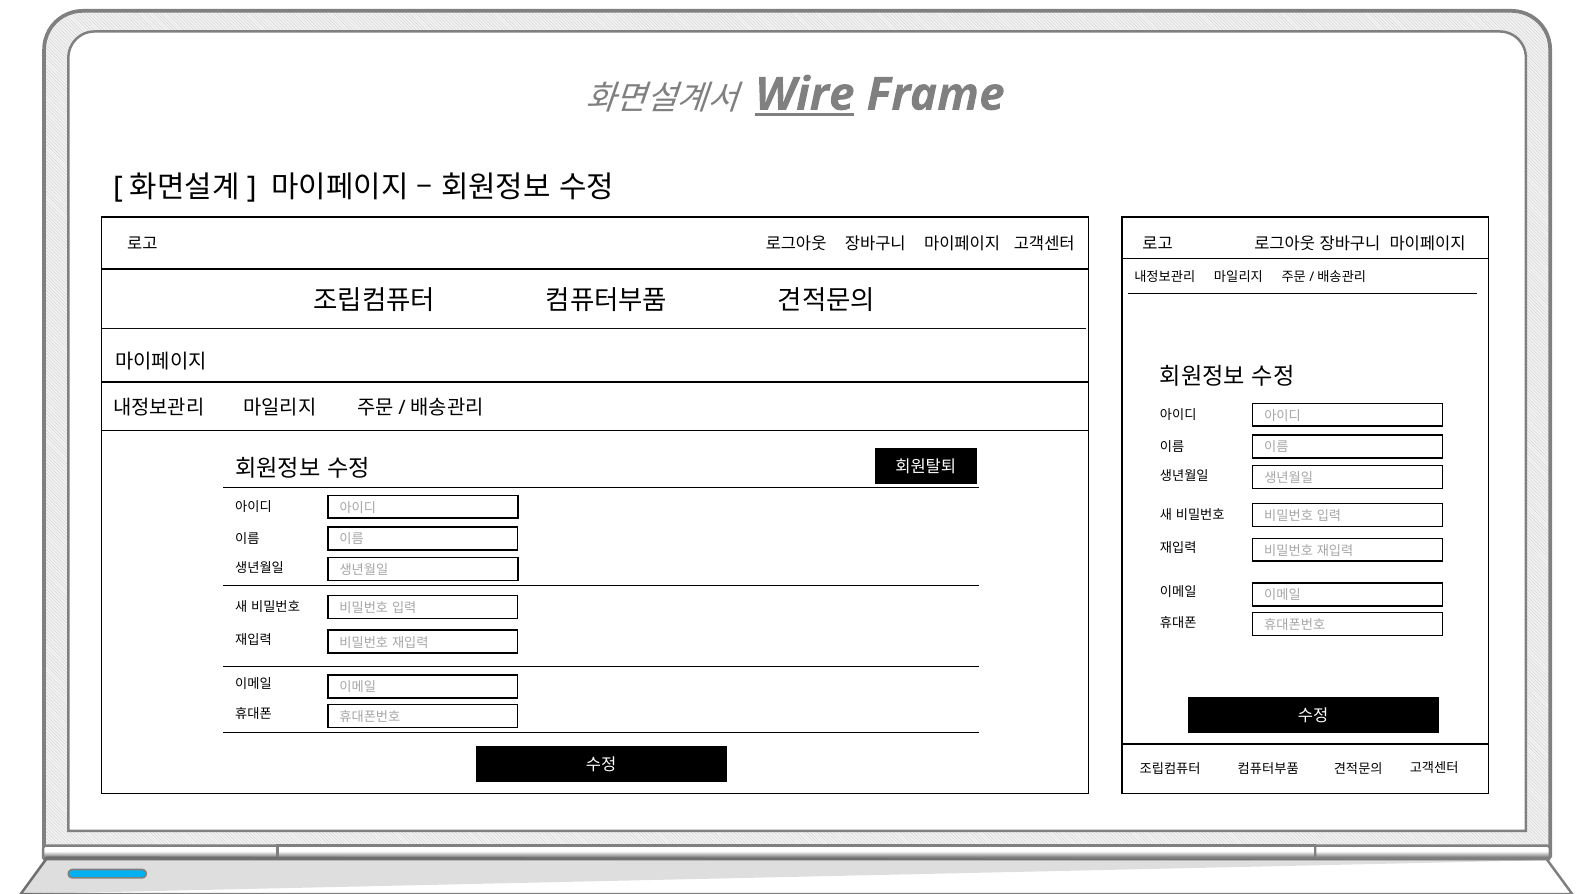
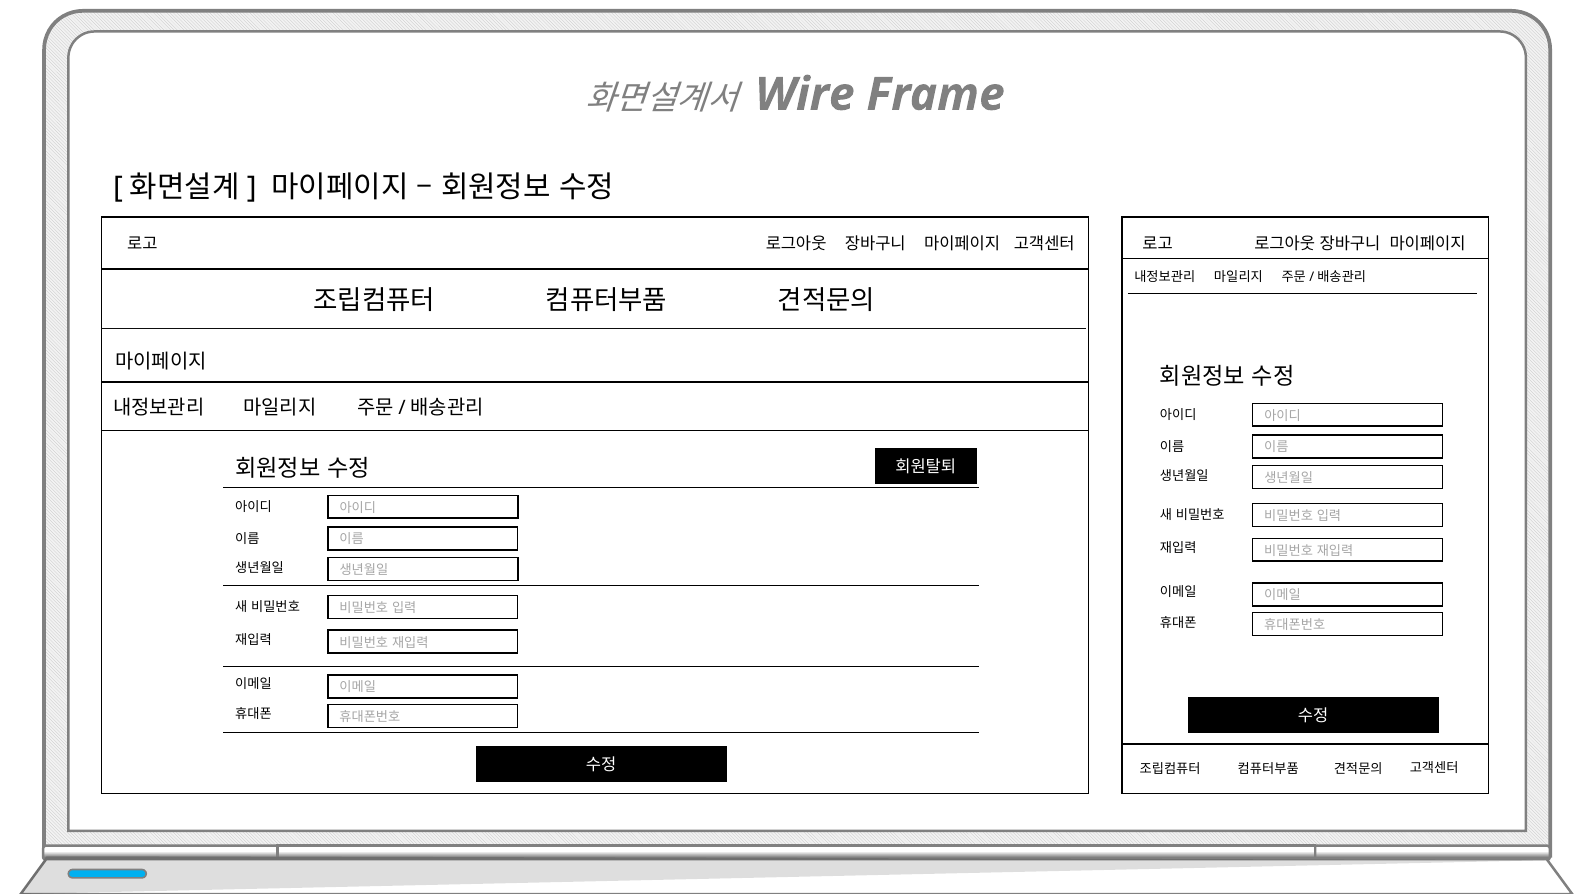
Wire underline: present -> none (805, 95)
